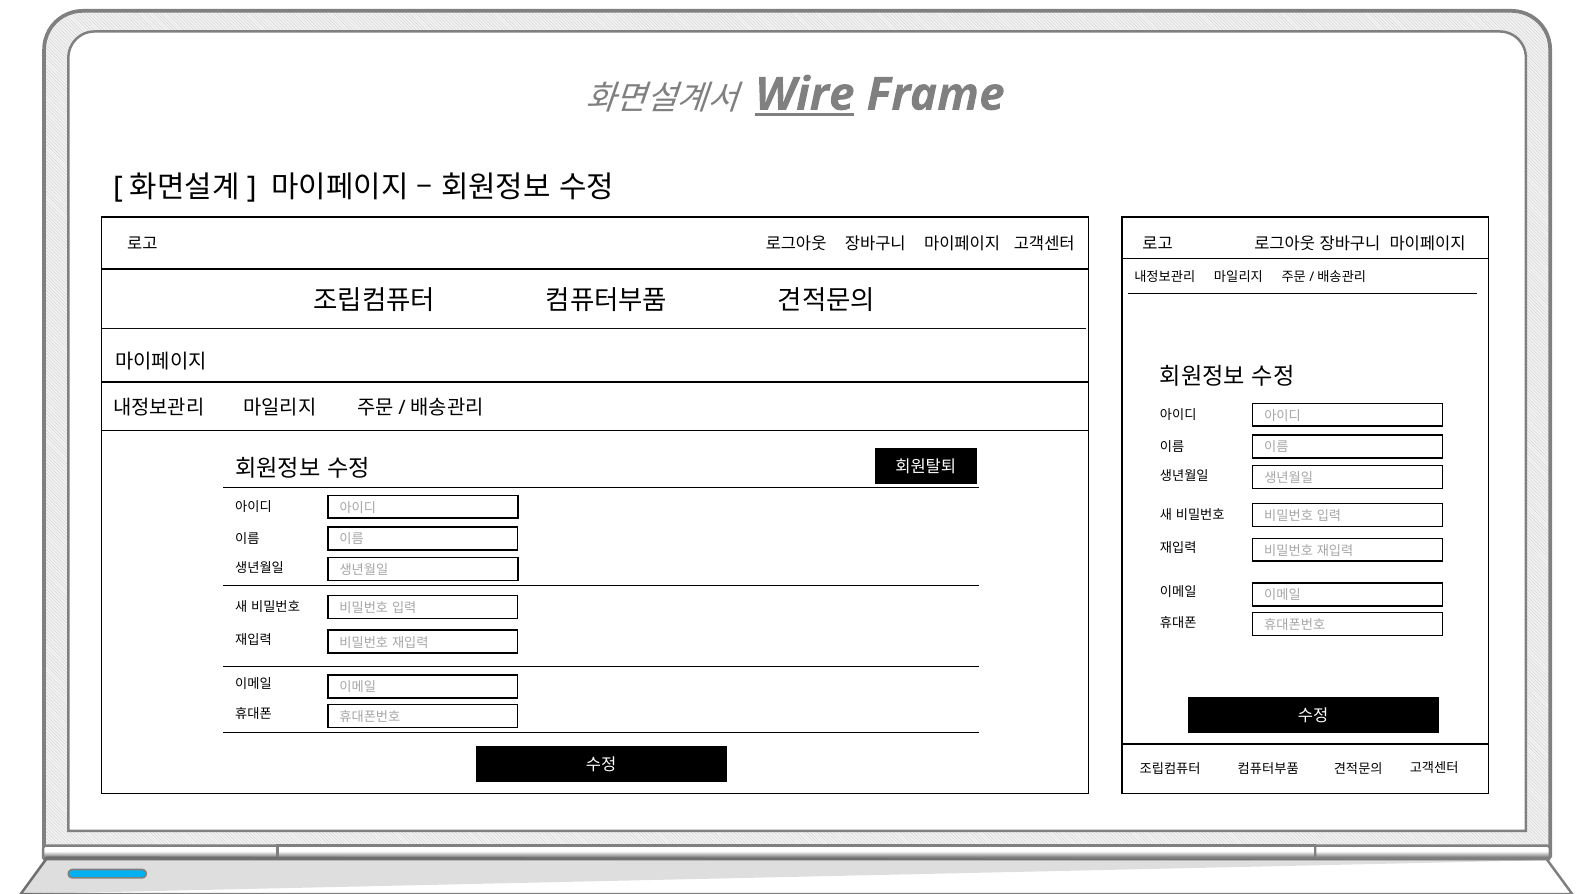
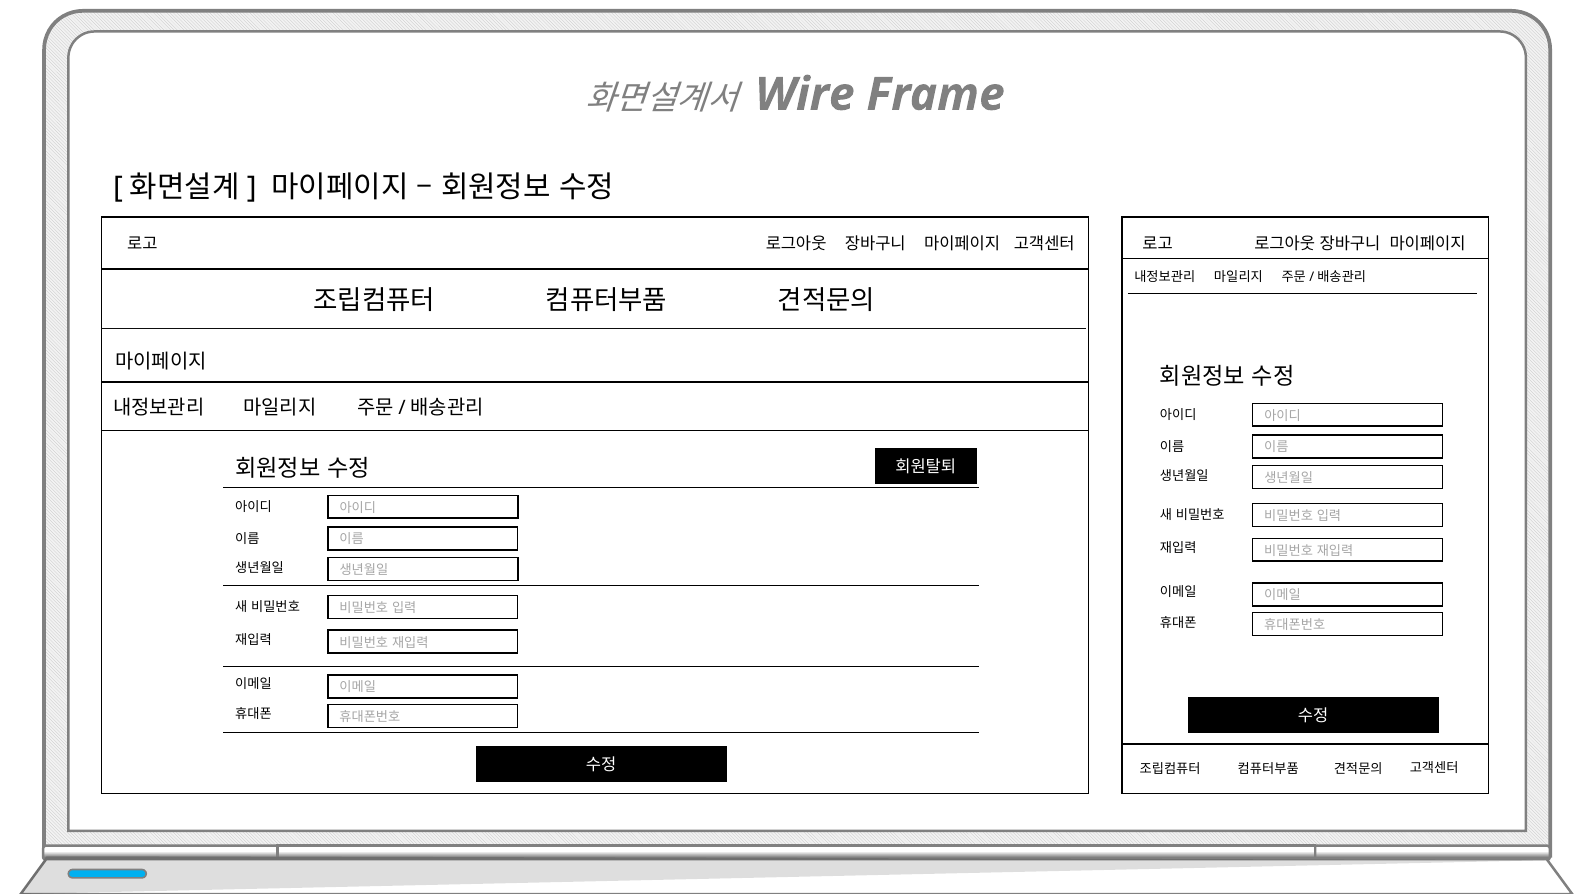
Wire underline: present -> none (805, 95)
